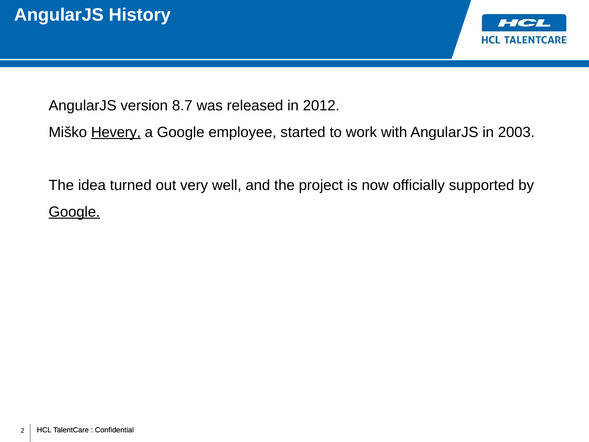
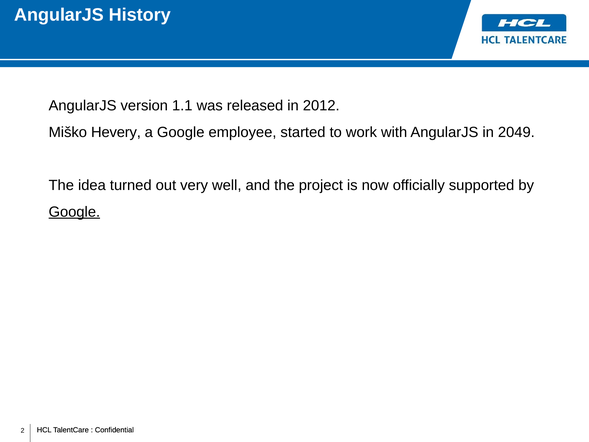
8.7: 8.7 -> 1.1 (182, 106)
Hevery underline: present -> none (116, 132)
2003: 2003 -> 2049 (516, 132)
